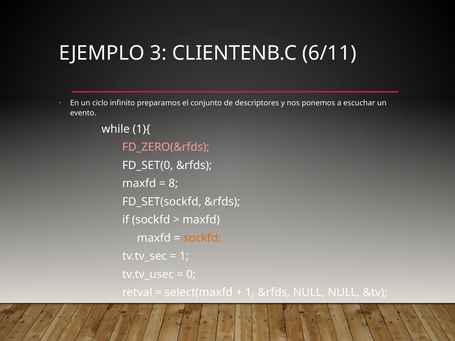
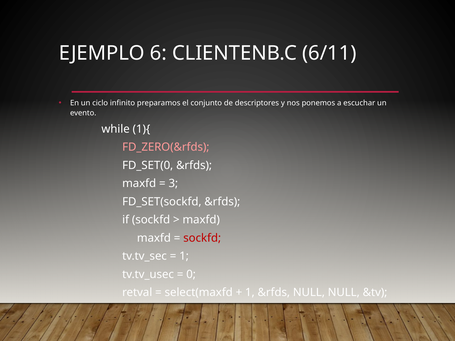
3: 3 -> 6 (158, 53)
8: 8 -> 3 (173, 184)
sockfd colour: orange -> red (202, 238)
